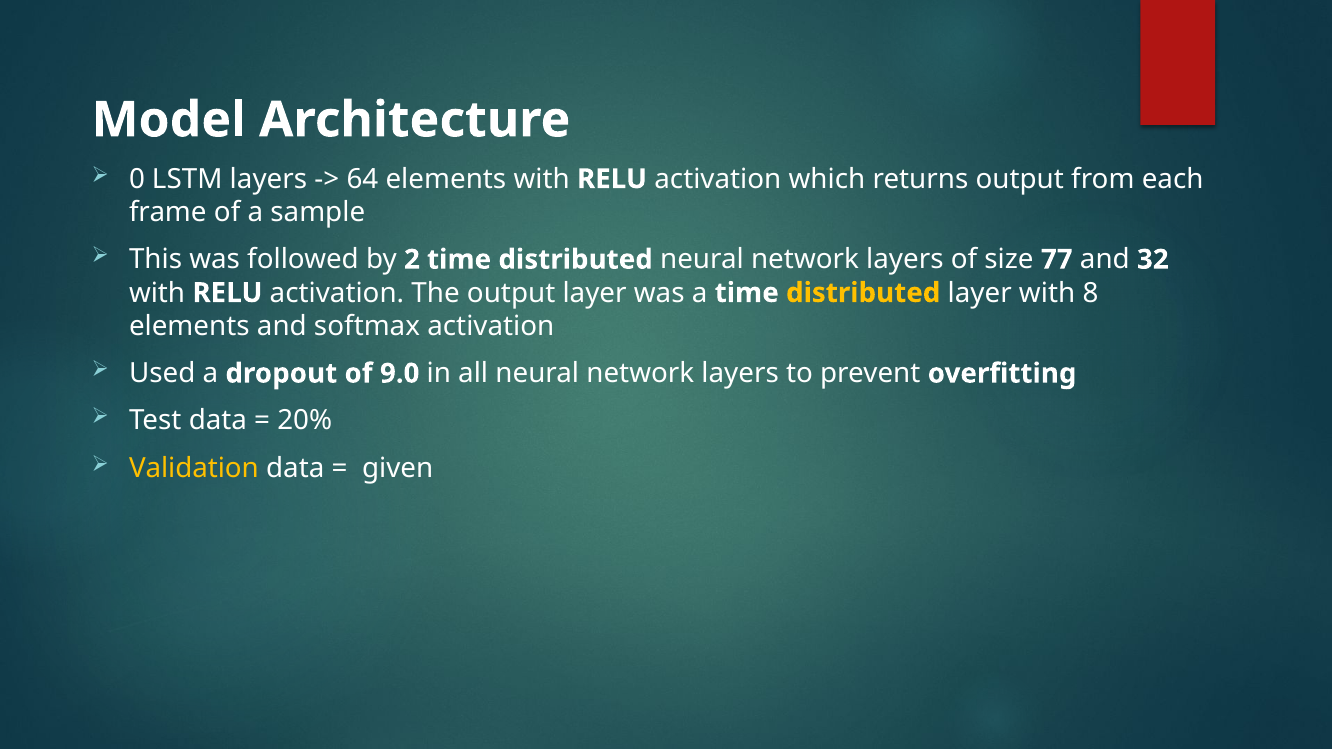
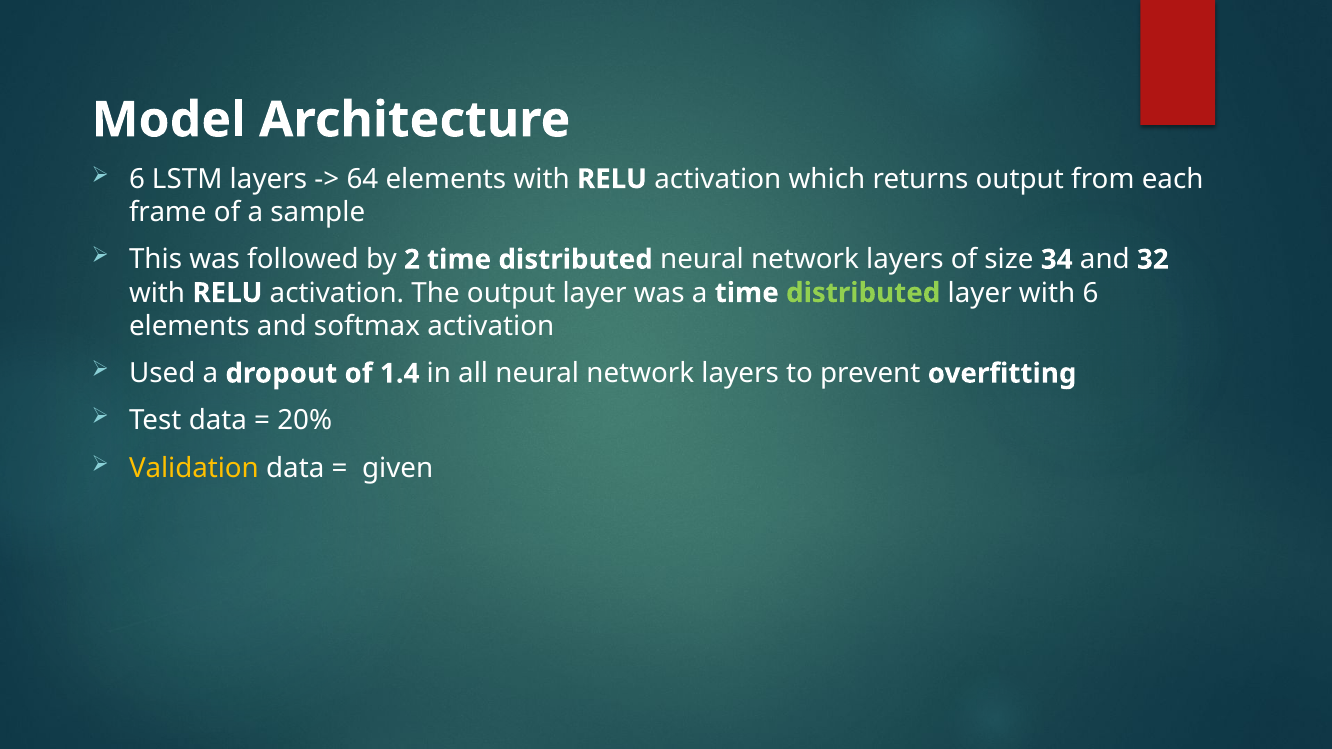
0: 0 -> 6 (137, 179)
77: 77 -> 34 (1057, 260)
distributed colour: yellow -> light green (863, 293)
with 8: 8 -> 6 (1090, 293)
9.0: 9.0 -> 1.4 (400, 374)
